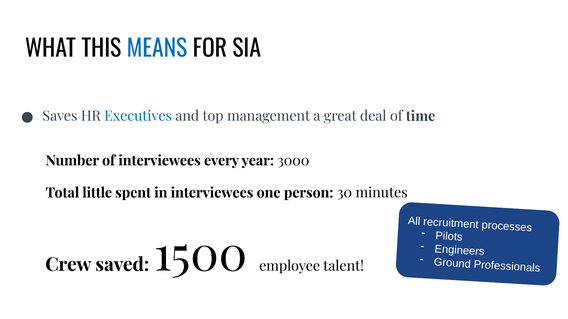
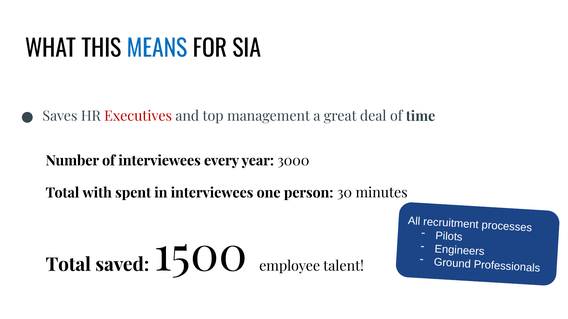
Executives colour: blue -> red (138, 116)
little: little -> with (97, 193)
Crew: Crew -> Total (68, 265)
